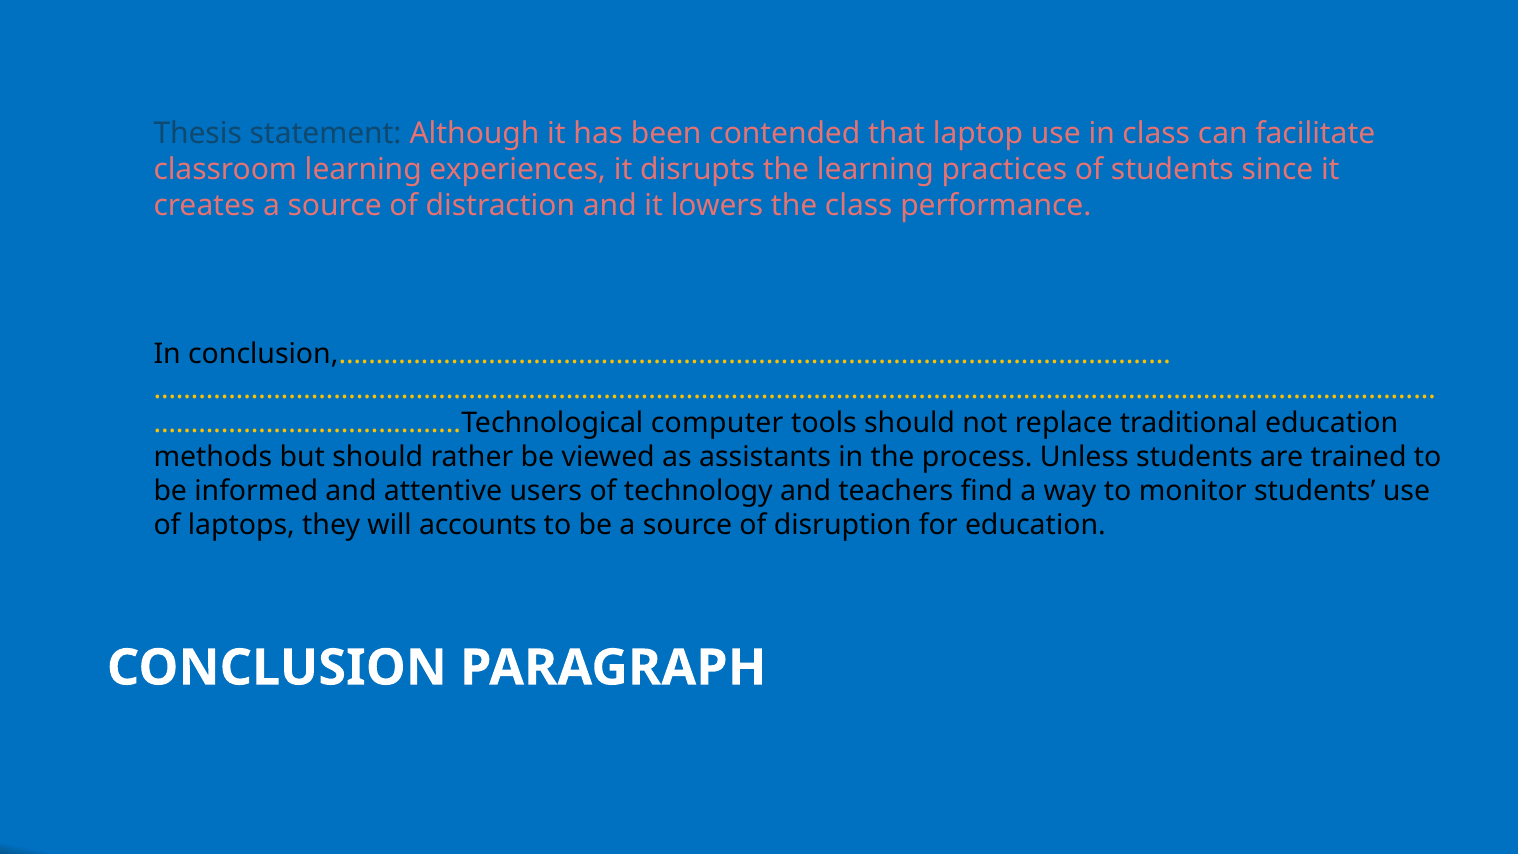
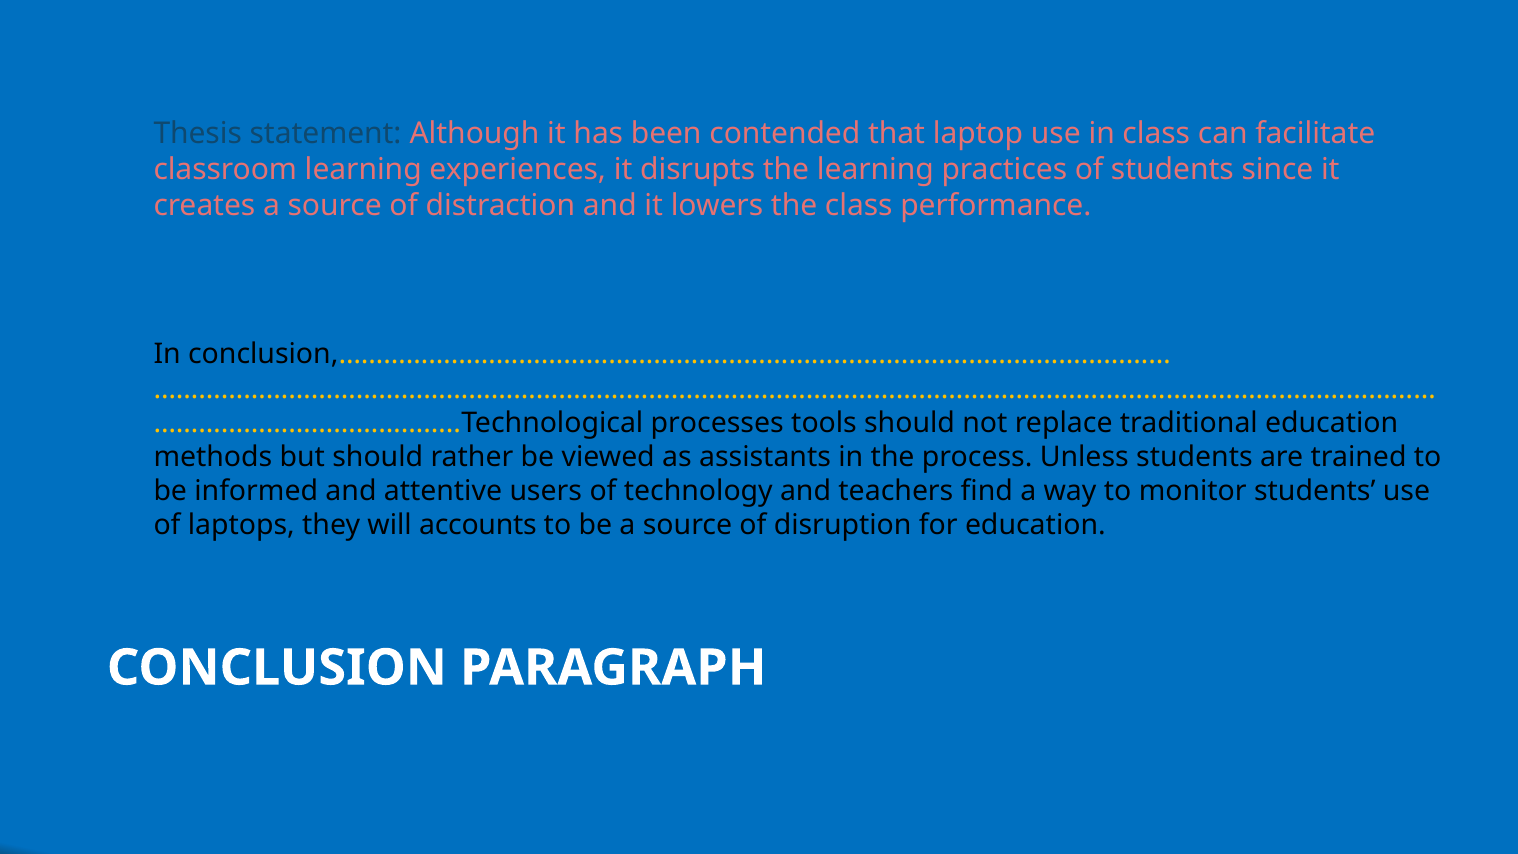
computer: computer -> processes (717, 423)
